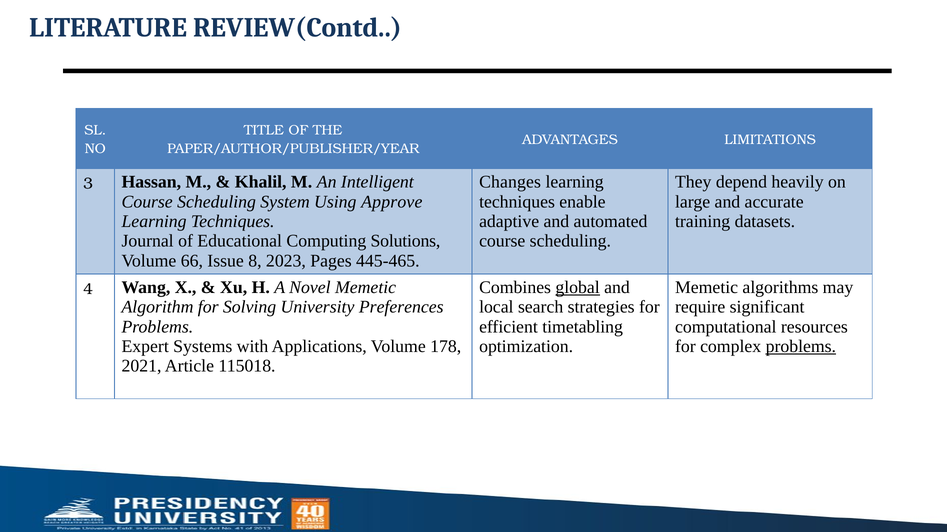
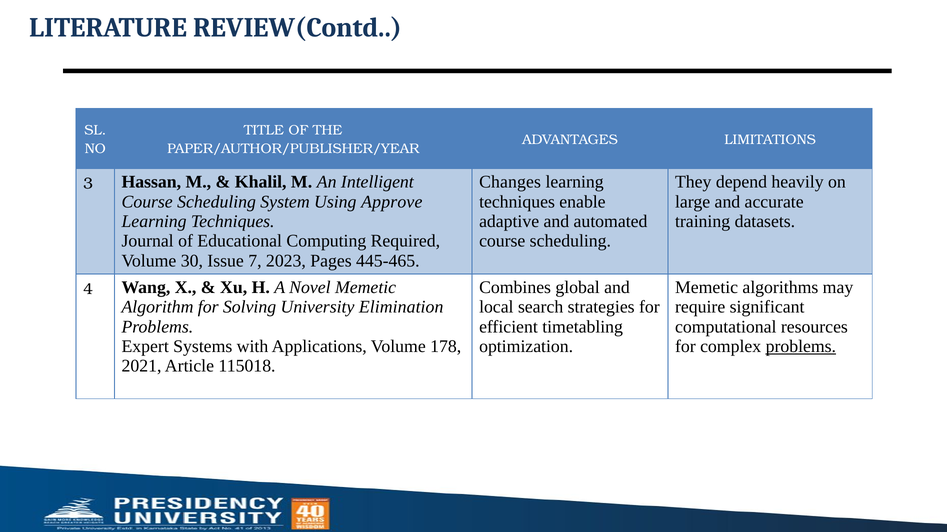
Solutions: Solutions -> Required (405, 241)
66: 66 -> 30 (192, 261)
8: 8 -> 7 (255, 261)
global underline: present -> none (578, 288)
Preferences: Preferences -> Elimination (401, 307)
